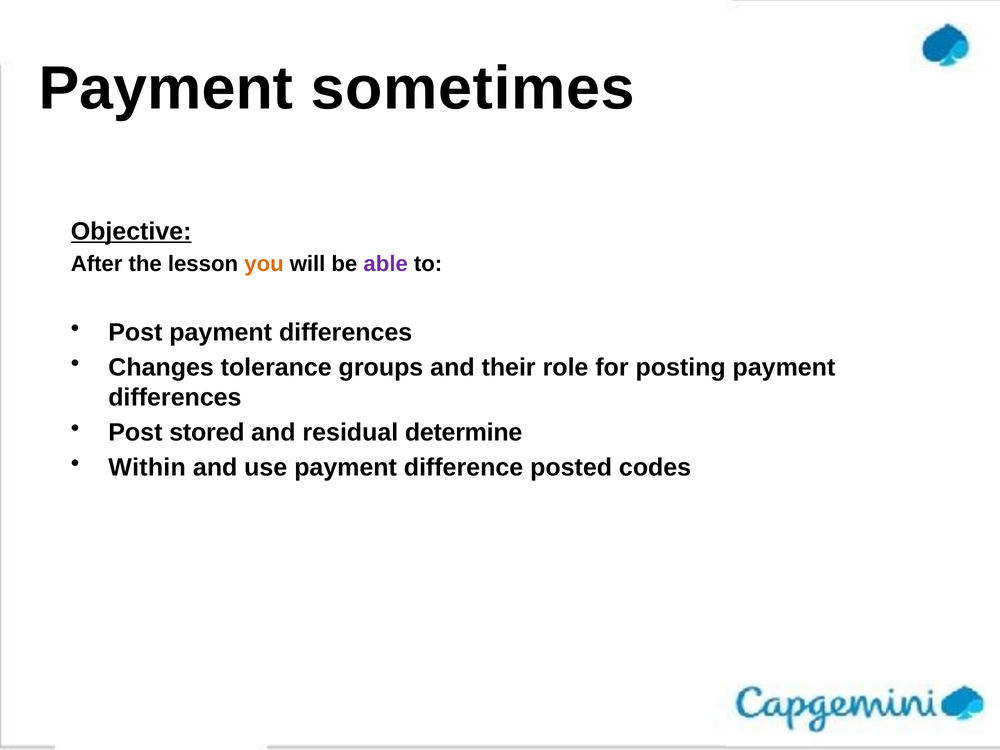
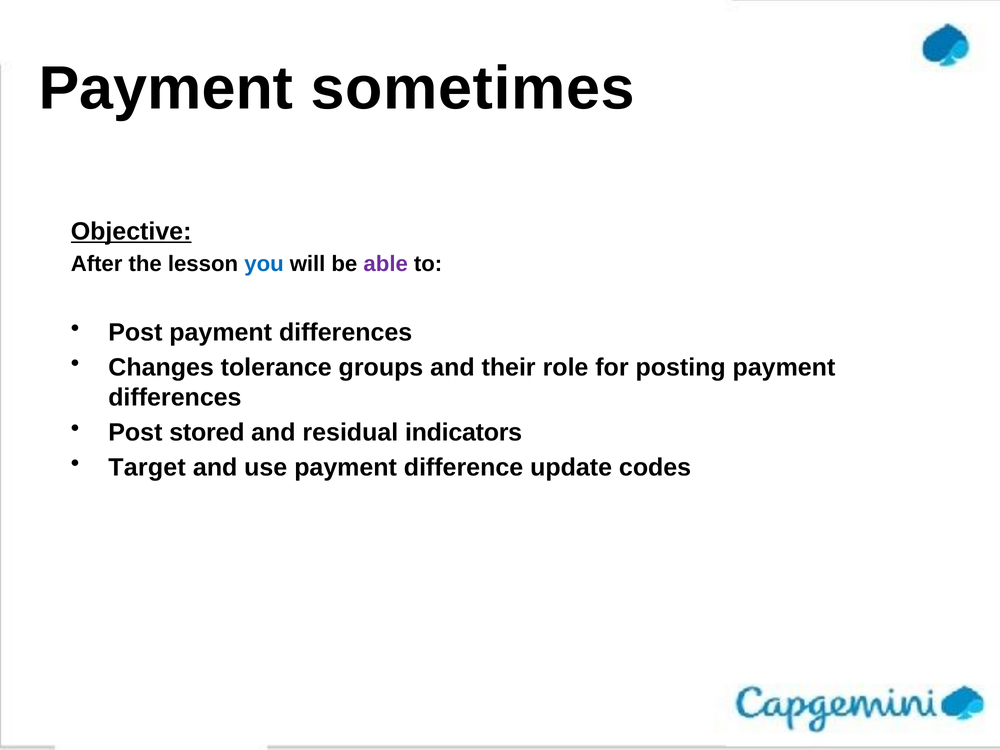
you colour: orange -> blue (264, 264)
determine: determine -> indicators (464, 432)
Within: Within -> Target (147, 467)
posted: posted -> update (571, 467)
